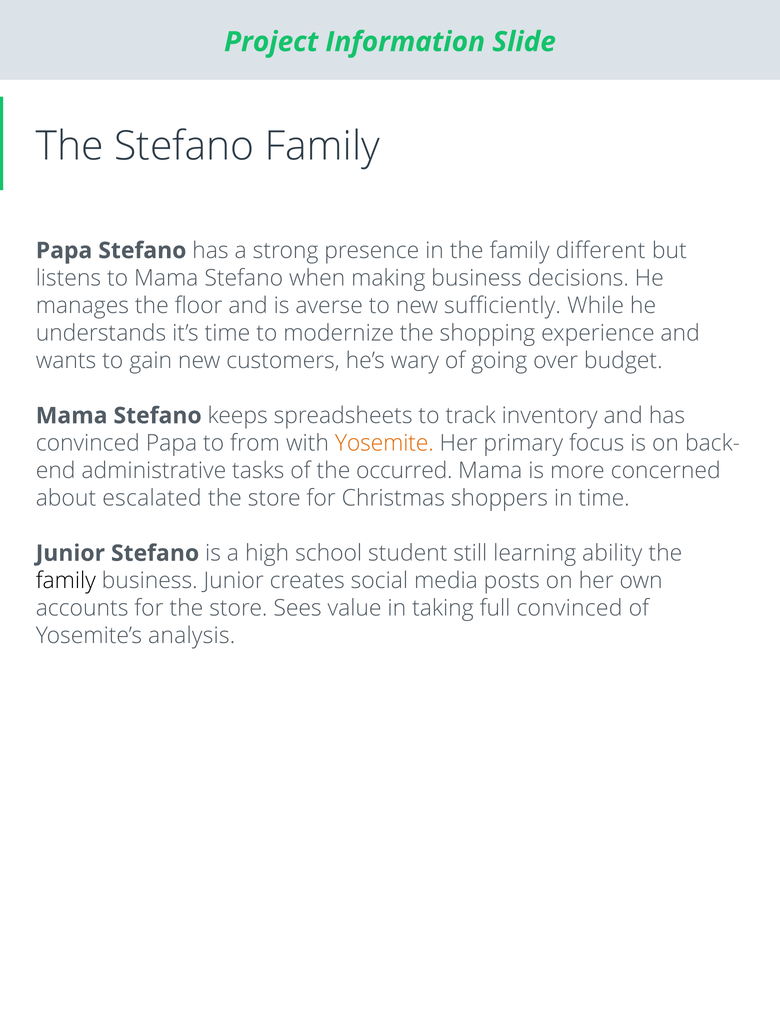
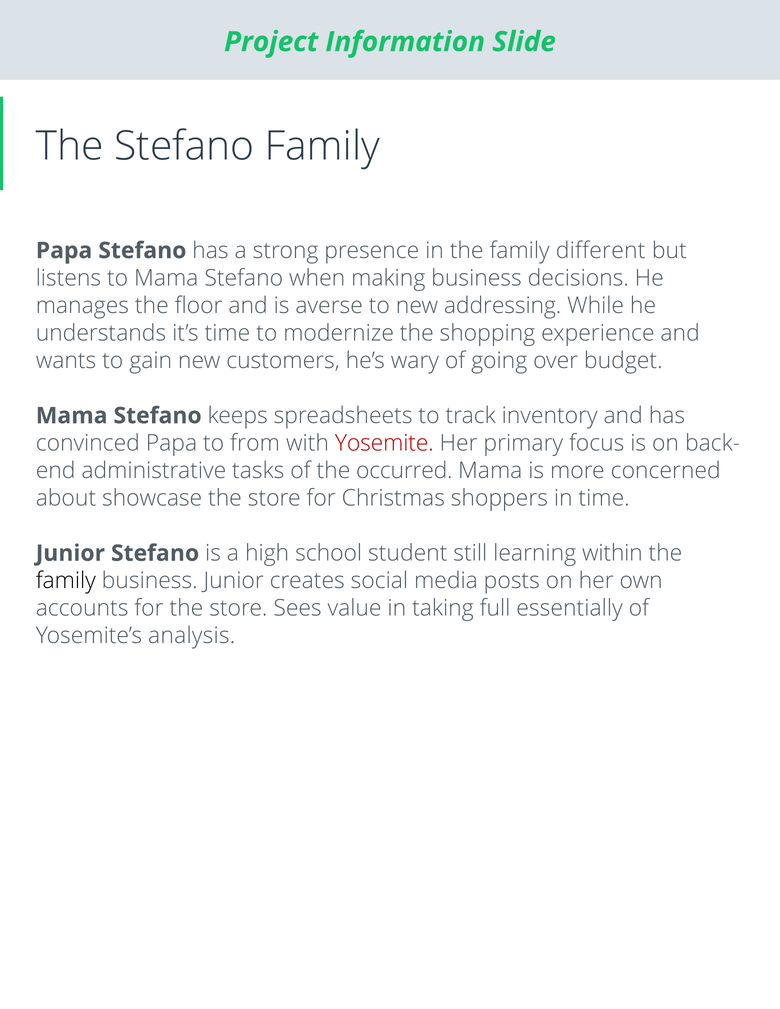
sufficiently: sufficiently -> addressing (503, 306)
Yosemite colour: orange -> red (384, 443)
escalated: escalated -> showcase (152, 498)
ability: ability -> within (612, 554)
full convinced: convinced -> essentially (570, 609)
